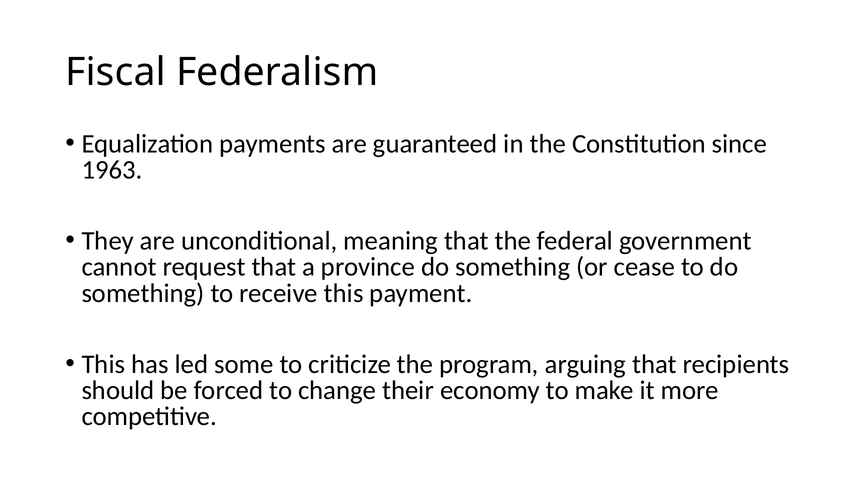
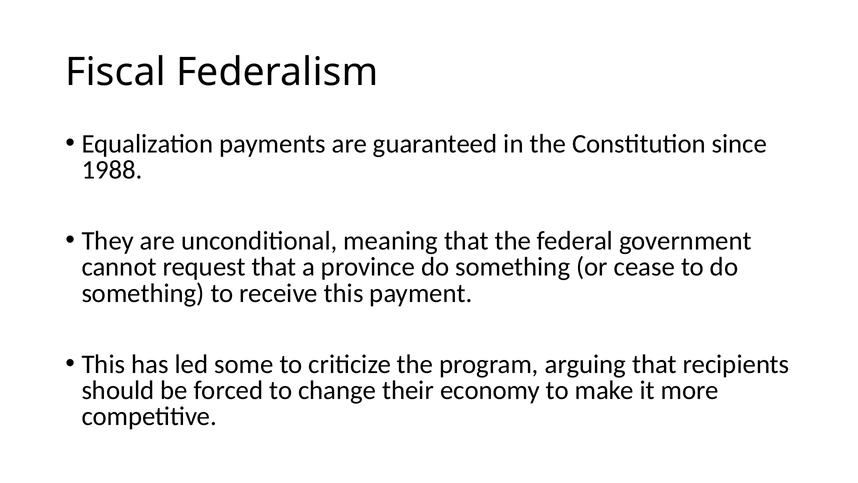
1963: 1963 -> 1988 (112, 170)
